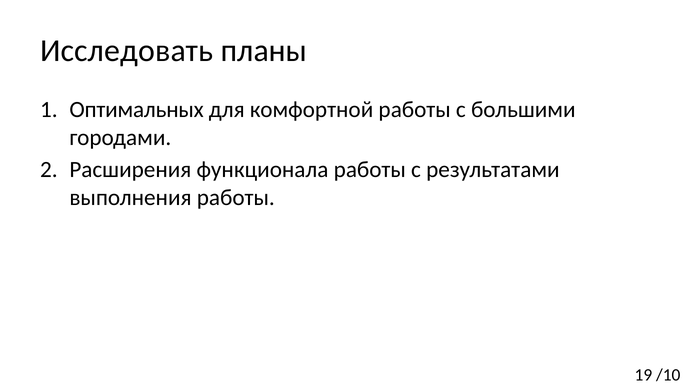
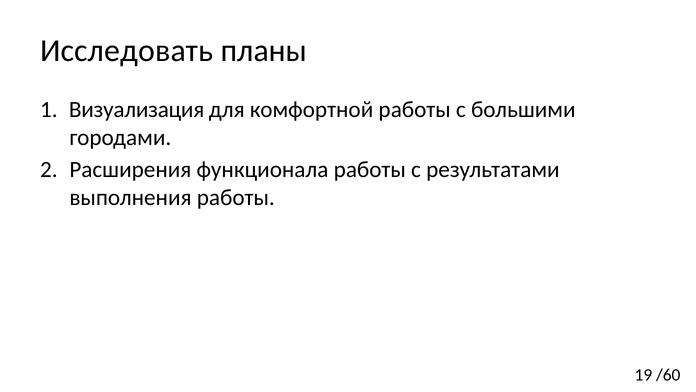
Оптимальных: Оптимальных -> Визуализация (137, 110)
/10: /10 -> /60 (668, 374)
